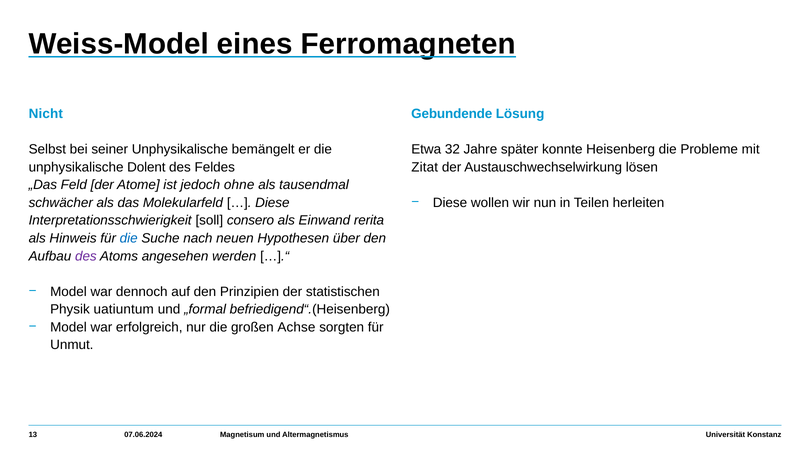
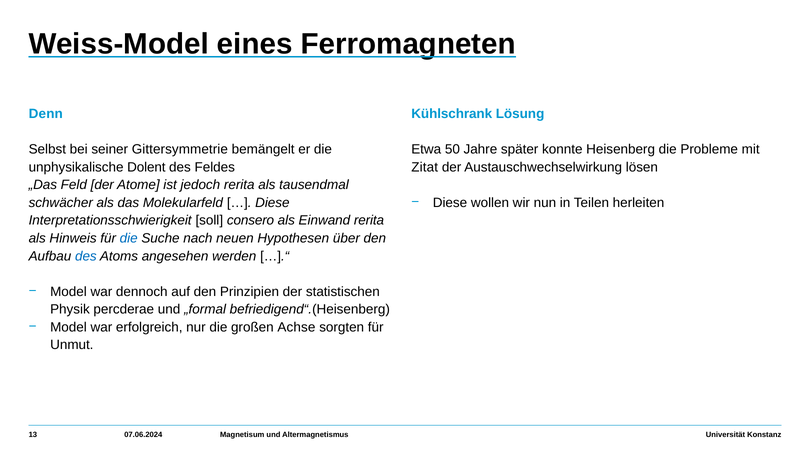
Nicht: Nicht -> Denn (46, 114)
Gebundende: Gebundende -> Kühlschrank (452, 114)
seiner Unphysikalische: Unphysikalische -> Gittersymmetrie (180, 150)
32: 32 -> 50 (452, 150)
jedoch ohne: ohne -> rerita (239, 185)
des colour: purple -> blue (86, 256)
uatiuntum: uatiuntum -> percderae (124, 310)
